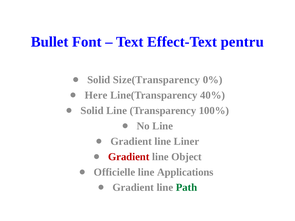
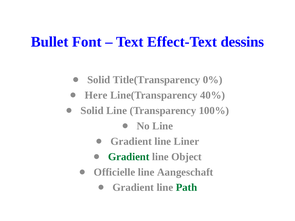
pentru: pentru -> dessins (242, 42)
Size(Transparency: Size(Transparency -> Title(Transparency (157, 80)
Gradient colour: red -> green (129, 157)
Applications: Applications -> Aangeschaft (185, 172)
